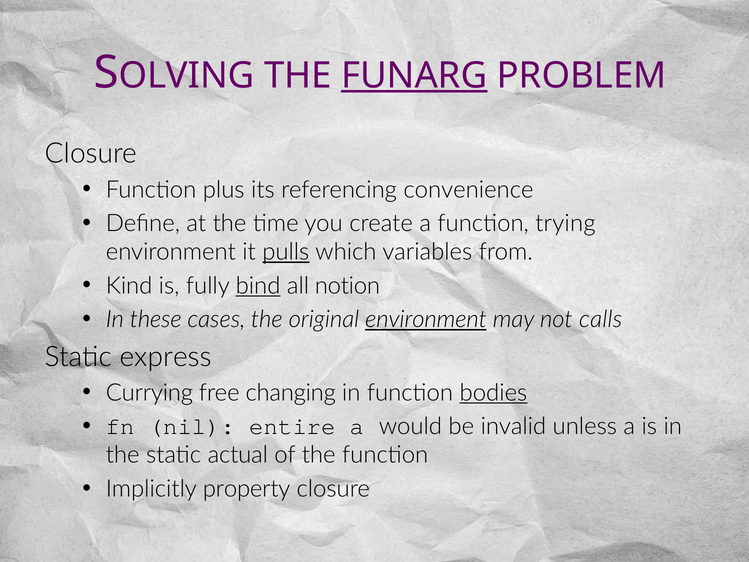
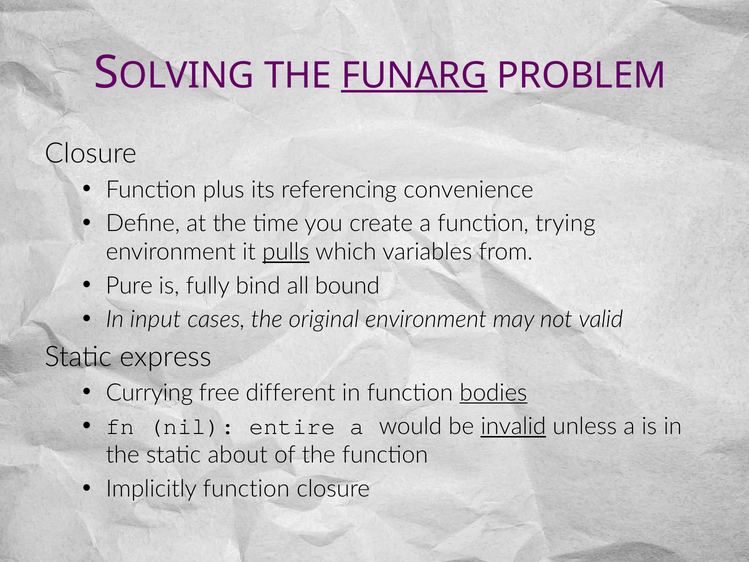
Kind: Kind -> Pure (129, 286)
bind underline: present -> none (258, 286)
notion: notion -> bound (347, 286)
these: these -> input (156, 319)
environment underline: present -> none (426, 319)
calls: calls -> valid (601, 319)
changing: changing -> different (291, 393)
invalid underline: none -> present (513, 426)
actual: actual -> about (238, 455)
Implicitly property: property -> function (246, 489)
